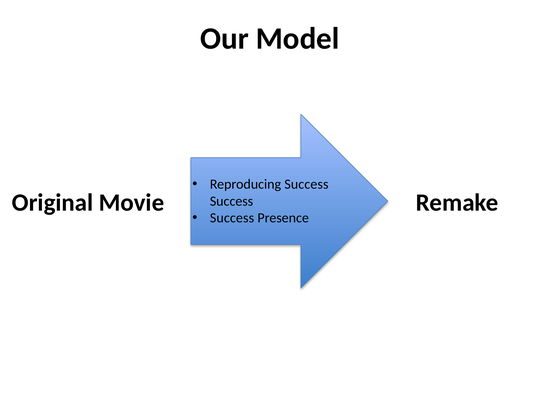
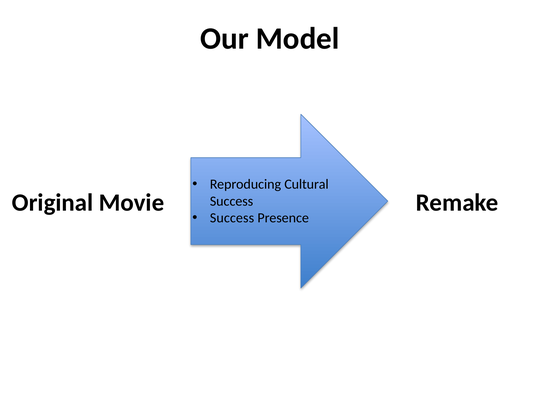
Reproducing Success: Success -> Cultural (306, 184)
